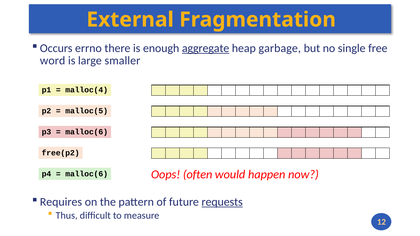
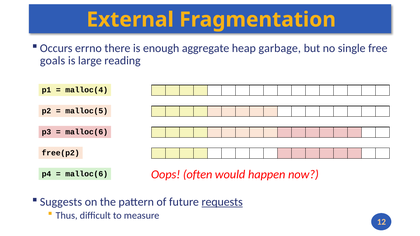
aggregate underline: present -> none (206, 48)
word: word -> goals (53, 61)
smaller: smaller -> reading (122, 61)
Requires: Requires -> Suggests (61, 202)
